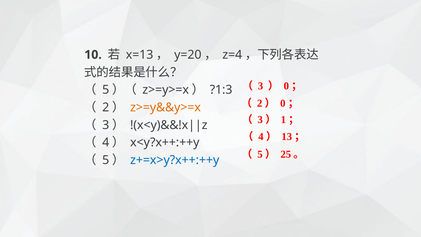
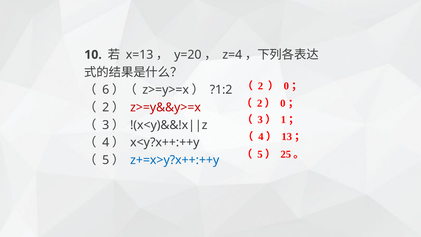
3: 3 -> 2 (261, 86)
5: 5 -> 6 (106, 90)
?1:3: ?1:3 -> ?1:2 (221, 90)
z>=y&&y>=x colour: orange -> red (166, 107)
